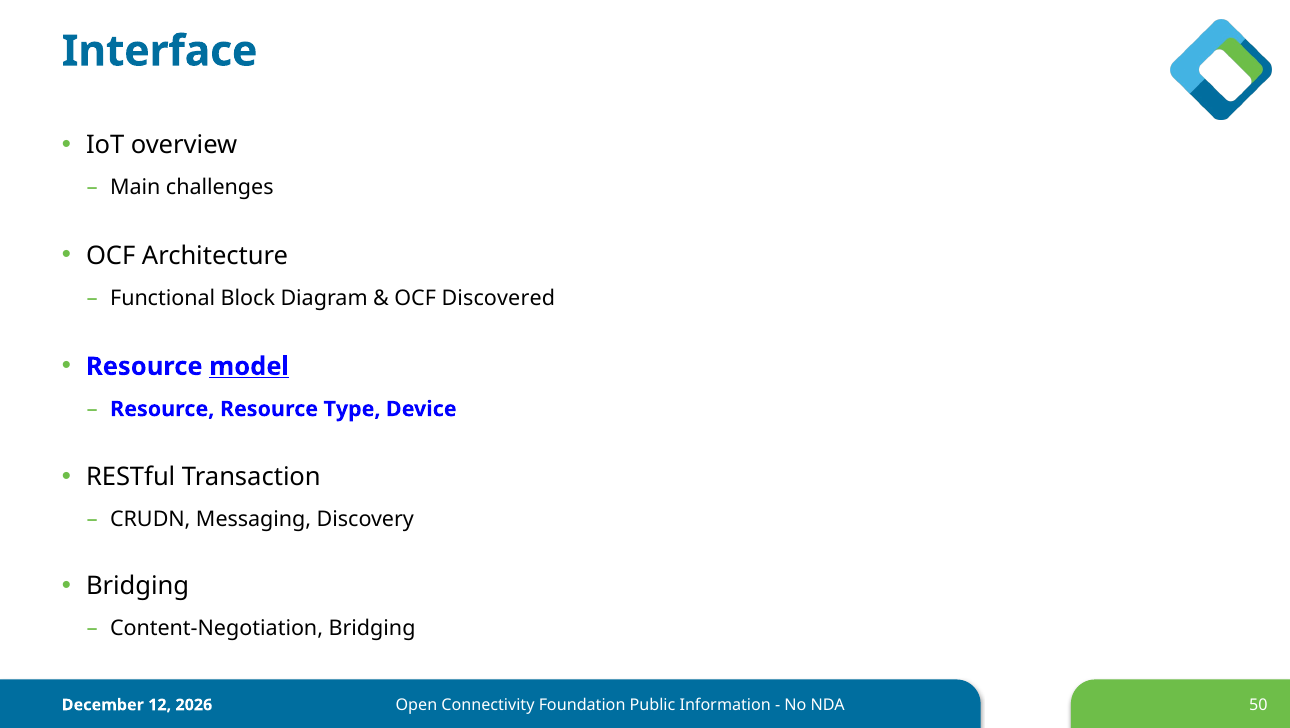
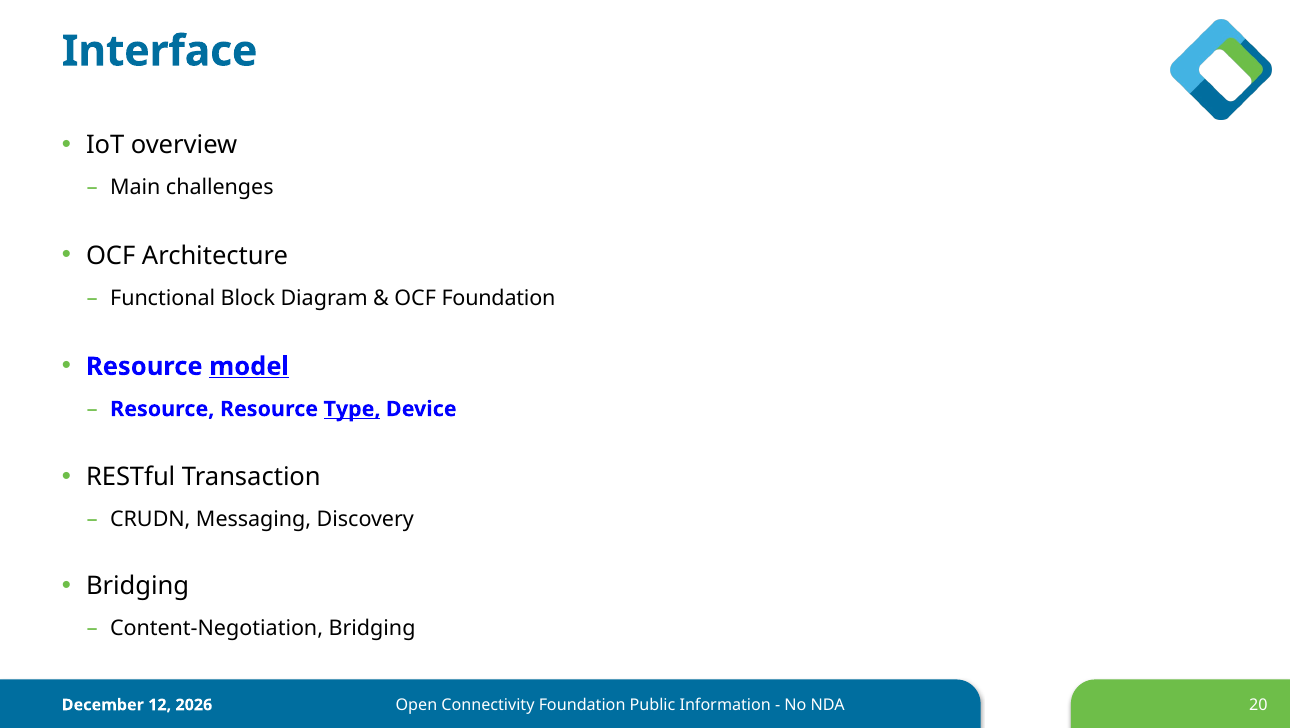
OCF Discovered: Discovered -> Foundation (498, 298)
Type underline: none -> present (352, 409)
50: 50 -> 20 (1258, 704)
